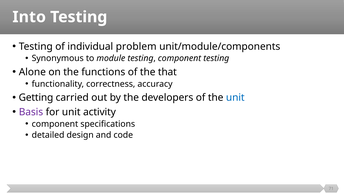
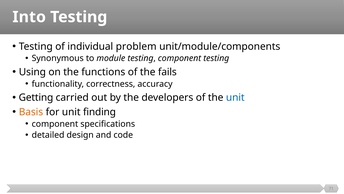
Alone: Alone -> Using (32, 72)
that: that -> fails (167, 72)
Basis colour: purple -> orange (31, 112)
activity: activity -> finding (100, 112)
